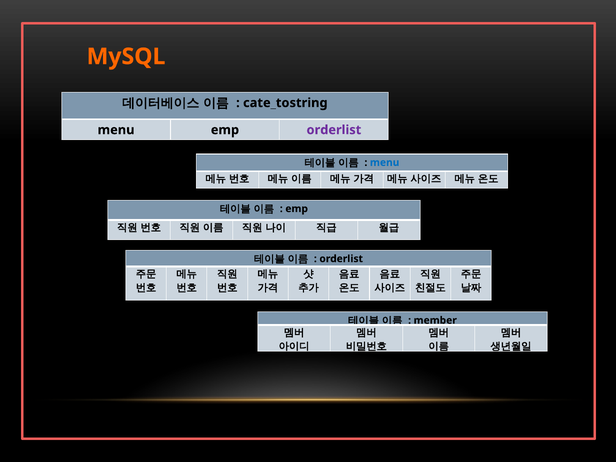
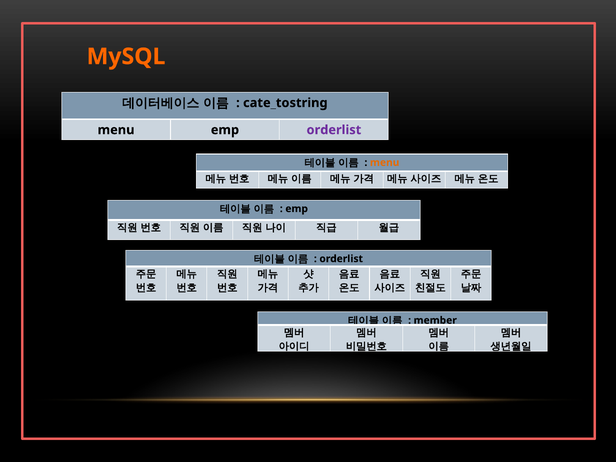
menu colour: blue -> orange (385, 163)
